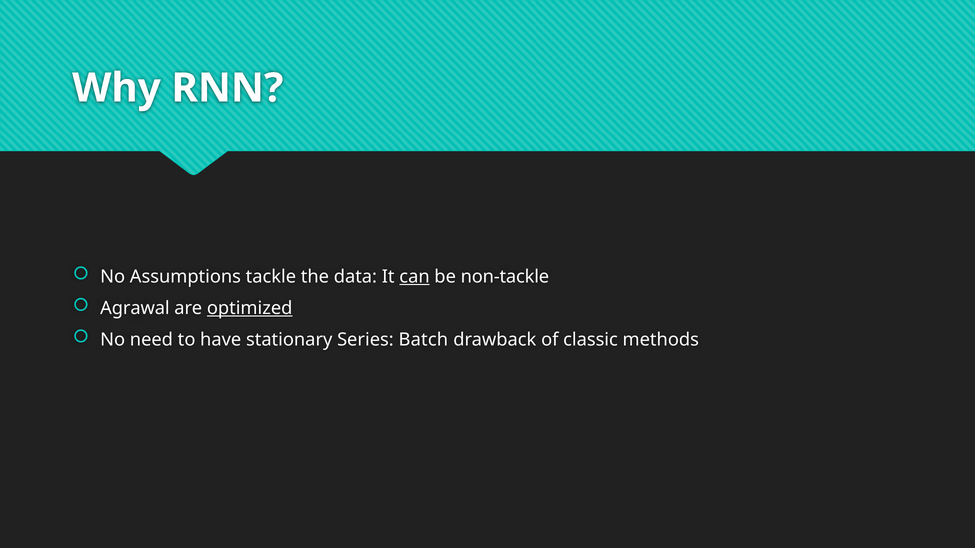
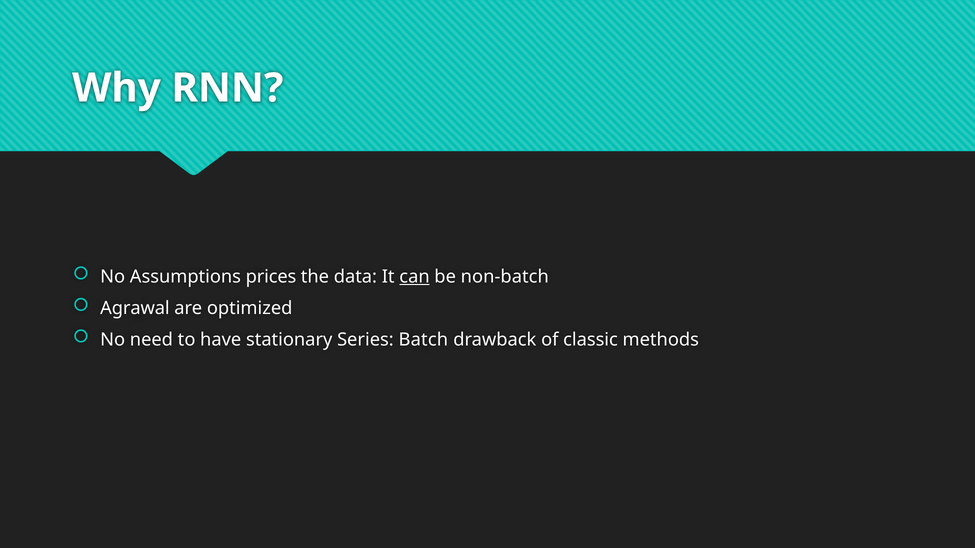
tackle: tackle -> prices (271, 277)
non-tackle: non-tackle -> non-batch (505, 277)
optimized underline: present -> none (250, 309)
